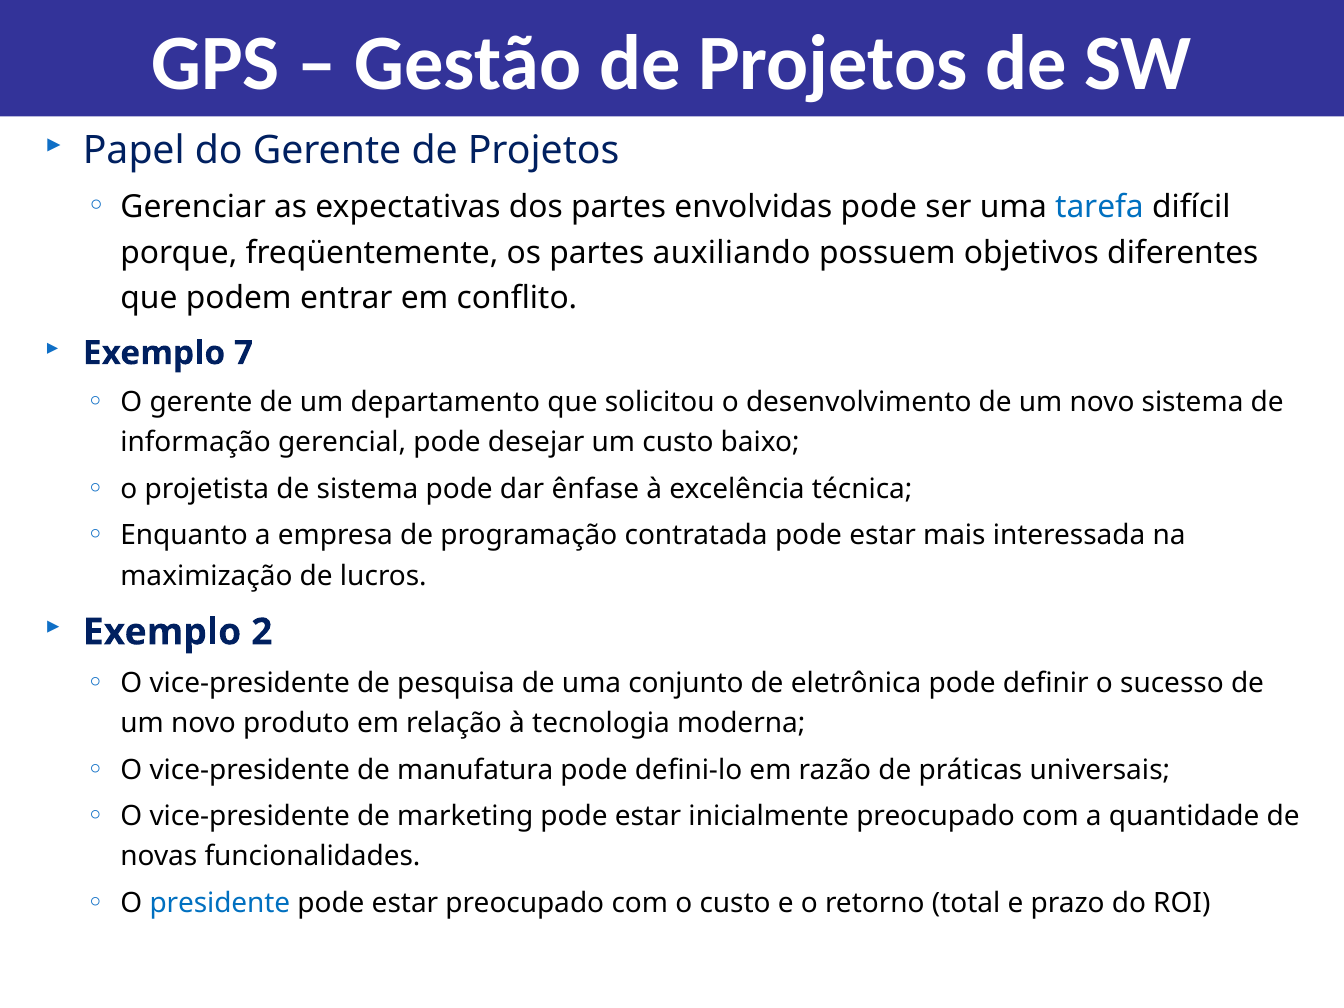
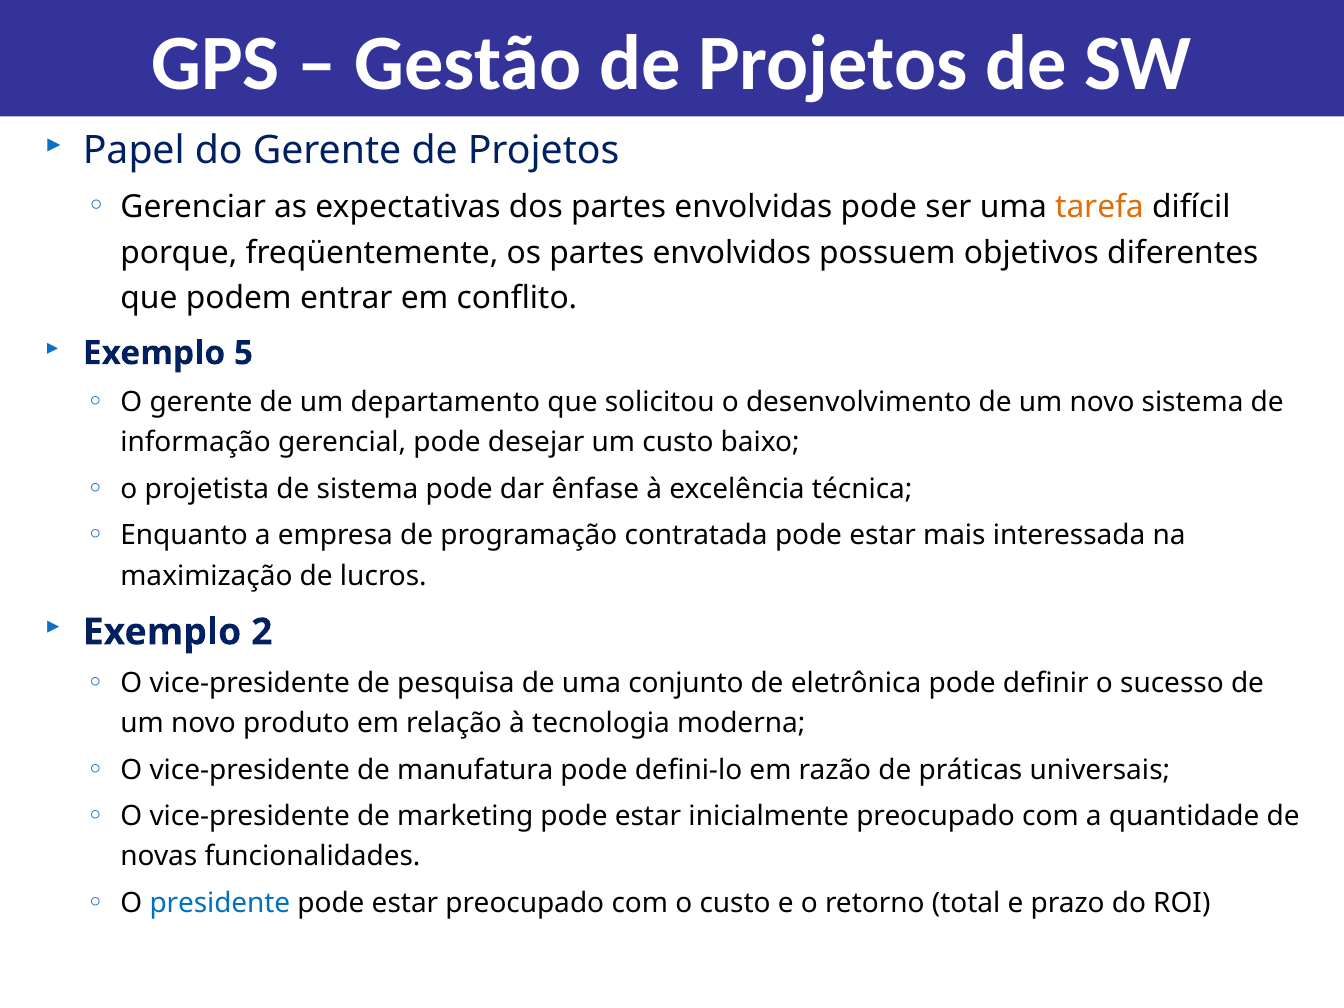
tarefa colour: blue -> orange (1099, 207)
auxiliando: auxiliando -> envolvidos (732, 253)
7: 7 -> 5 (243, 353)
